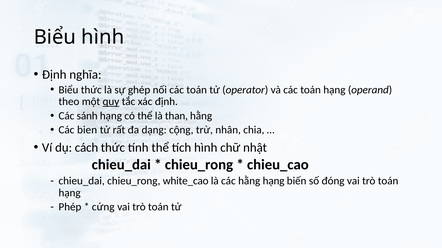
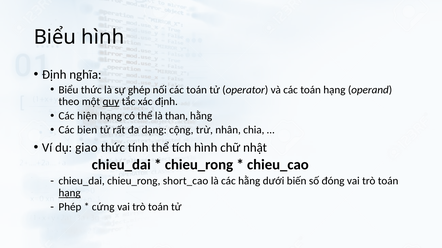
sánh: sánh -> hiện (87, 116)
cách: cách -> giao (86, 148)
white_cao: white_cao -> short_cao (186, 181)
hằng hạng: hạng -> dưới (274, 181)
hạng underline: none -> present (70, 193)
